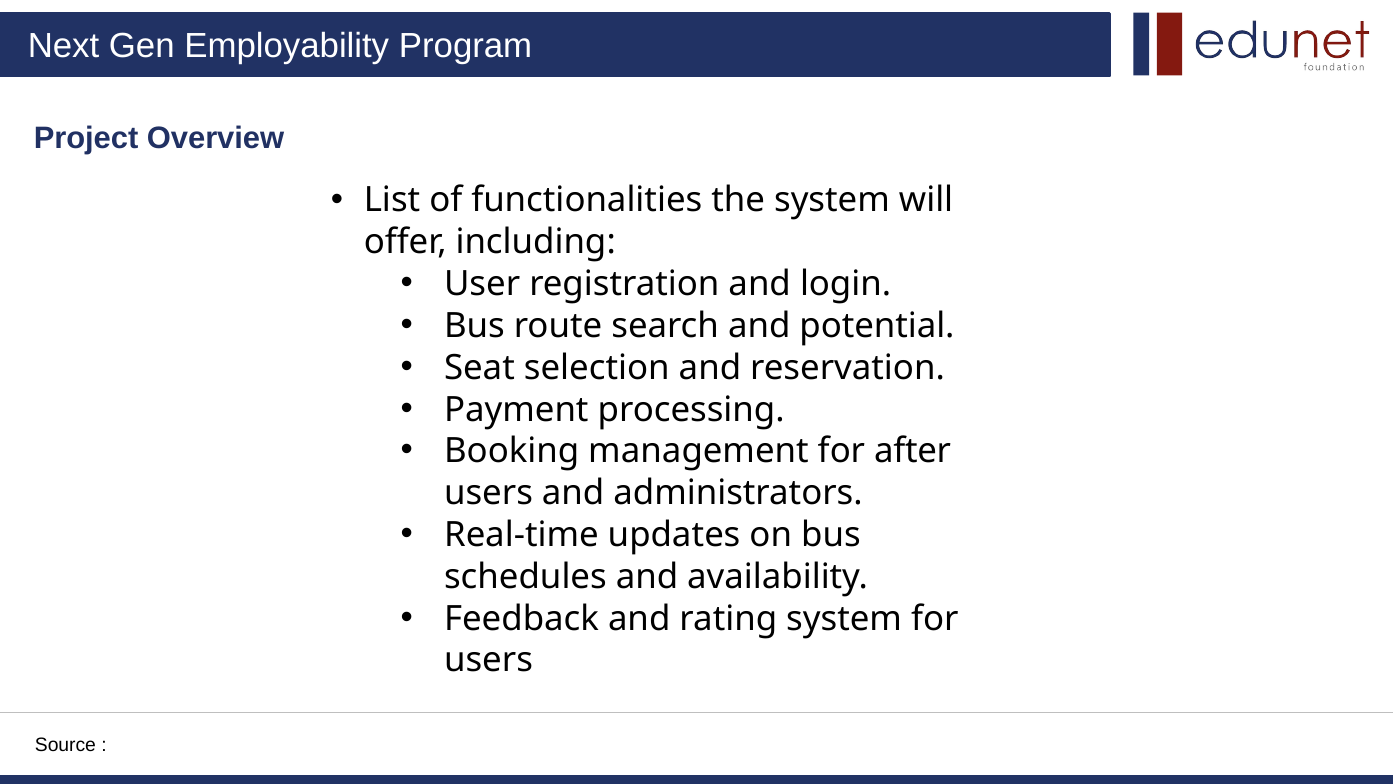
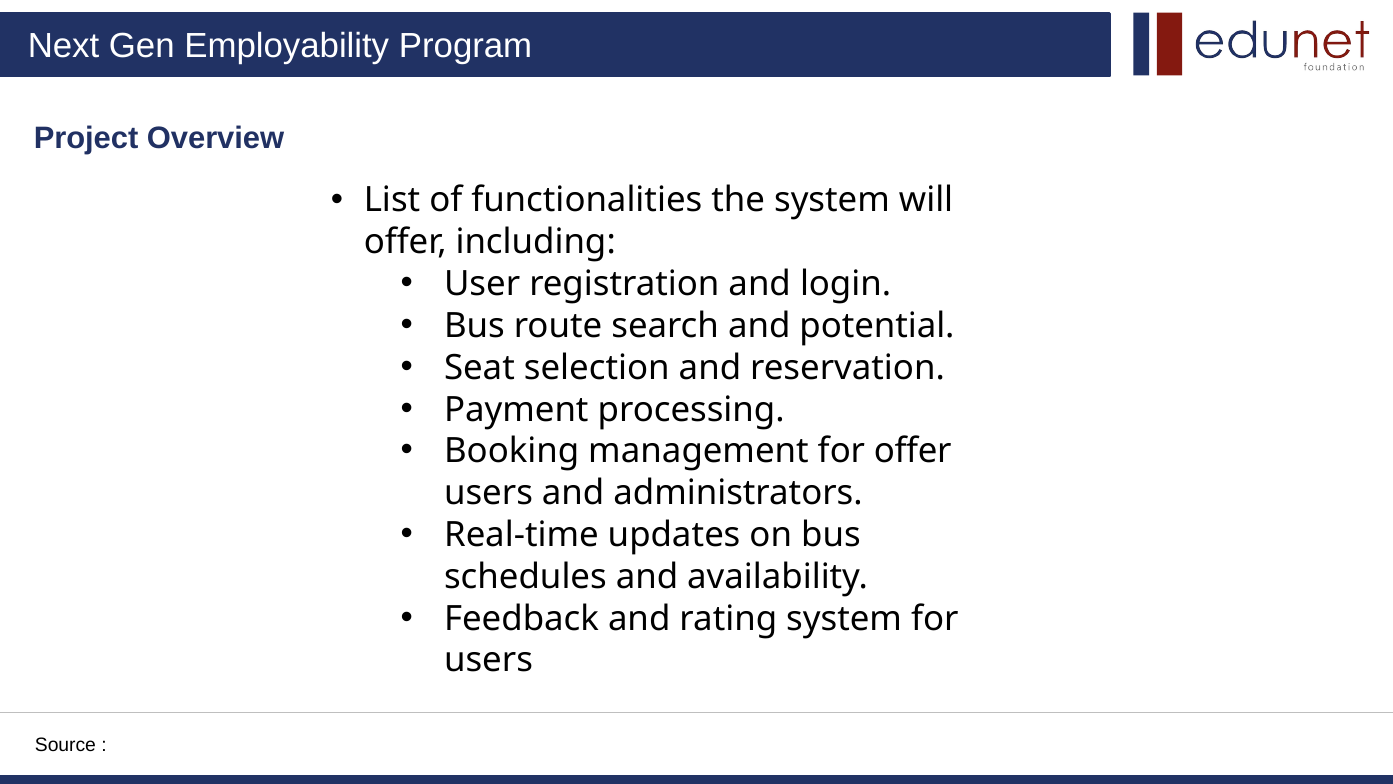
for after: after -> offer (913, 451)
